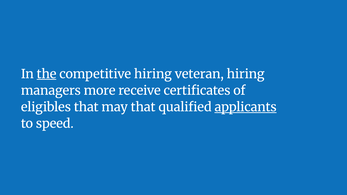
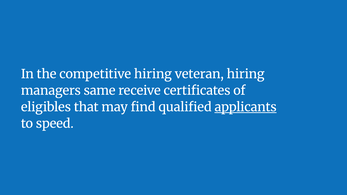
the underline: present -> none (47, 74)
more: more -> same (100, 91)
may that: that -> find (143, 107)
